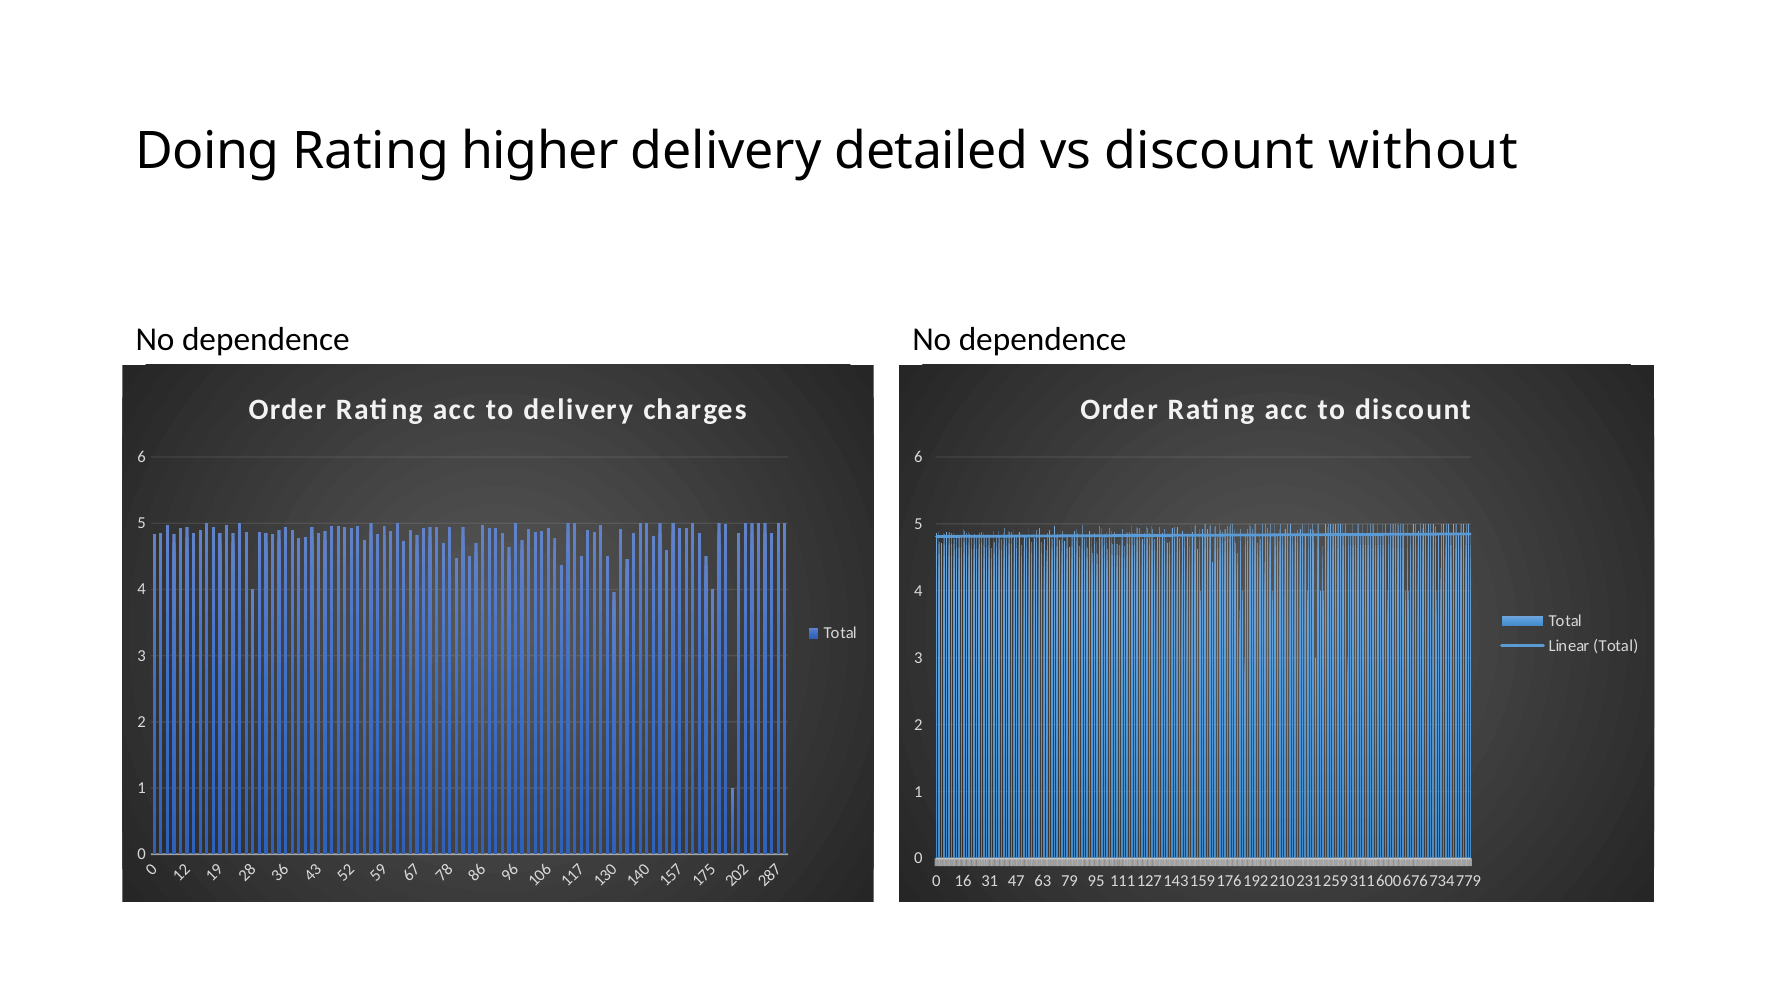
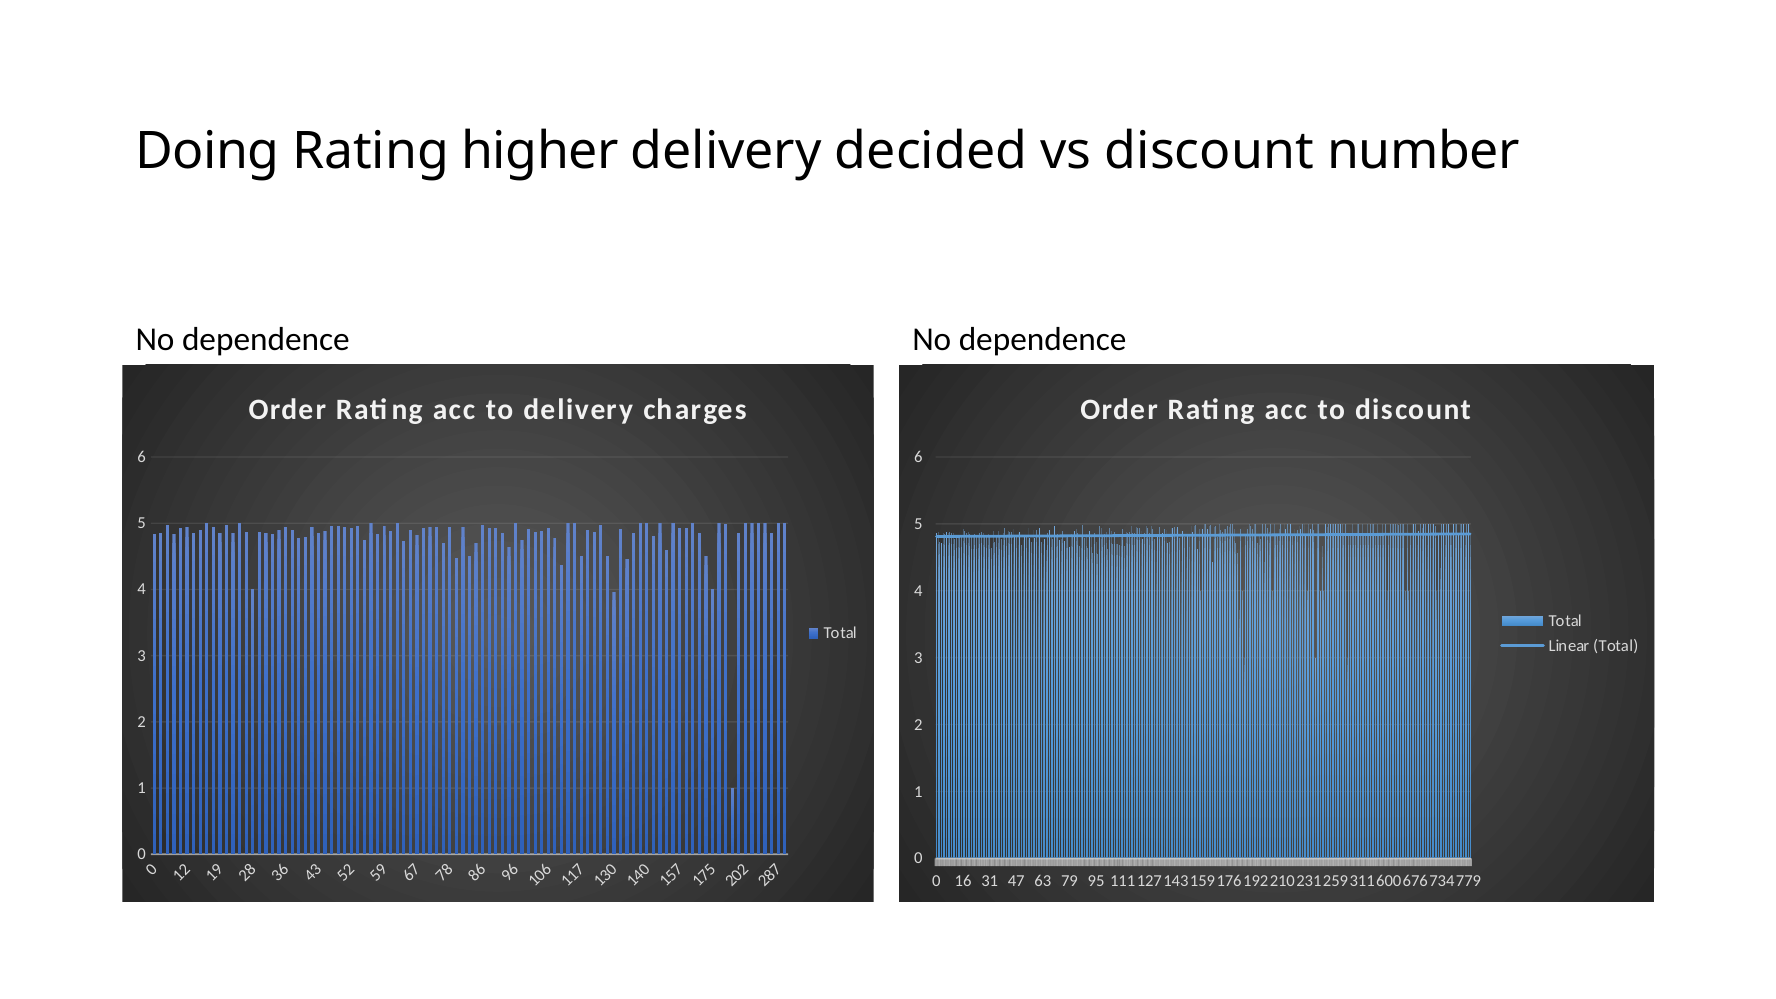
detailed: detailed -> decided (931, 152)
without: without -> number (1424, 152)
